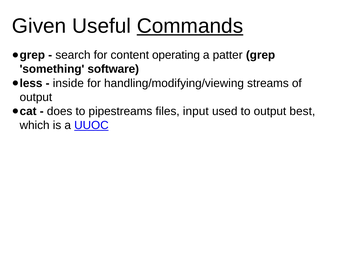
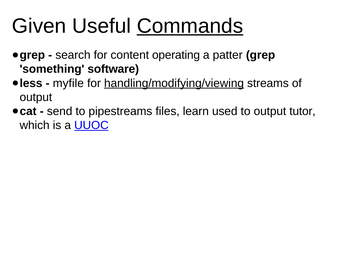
inside: inside -> myfile (68, 83)
handling/modifying/viewing underline: none -> present (174, 83)
does: does -> send (60, 111)
input: input -> learn (196, 111)
best: best -> tutor (303, 111)
